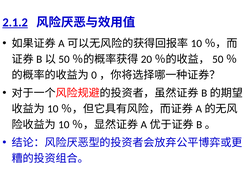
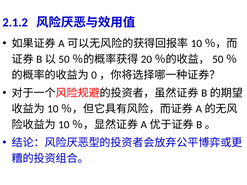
2.1.2 underline: present -> none (15, 22)
